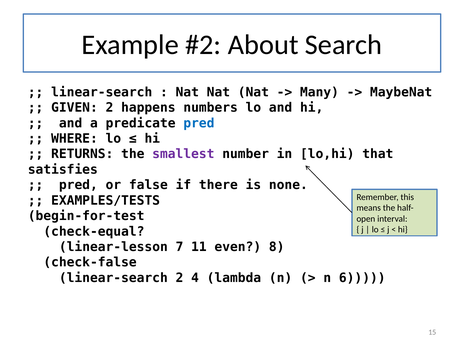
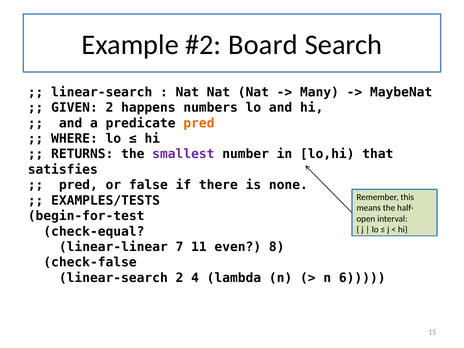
About: About -> Board (263, 45)
pred colour: blue -> orange (199, 123)
linear-lesson: linear-lesson -> linear-linear (113, 247)
